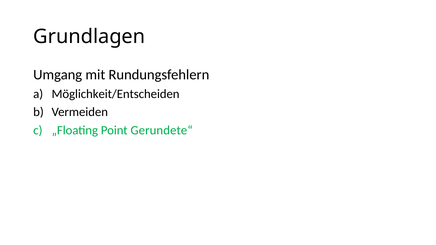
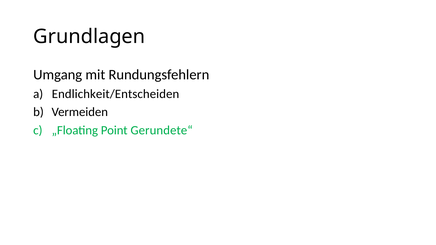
Möglichkeit/Entscheiden: Möglichkeit/Entscheiden -> Endlichkeit/Entscheiden (115, 94)
